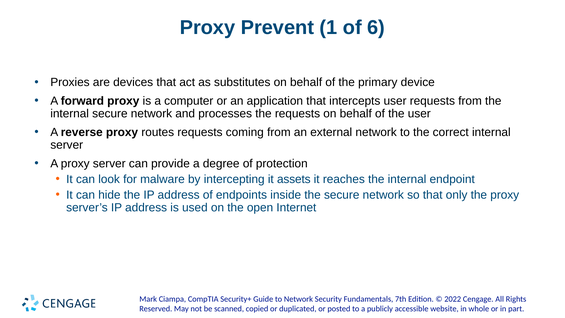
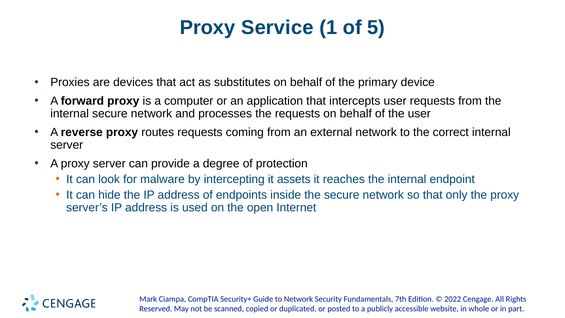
Prevent: Prevent -> Service (277, 28)
6: 6 -> 5 (376, 28)
